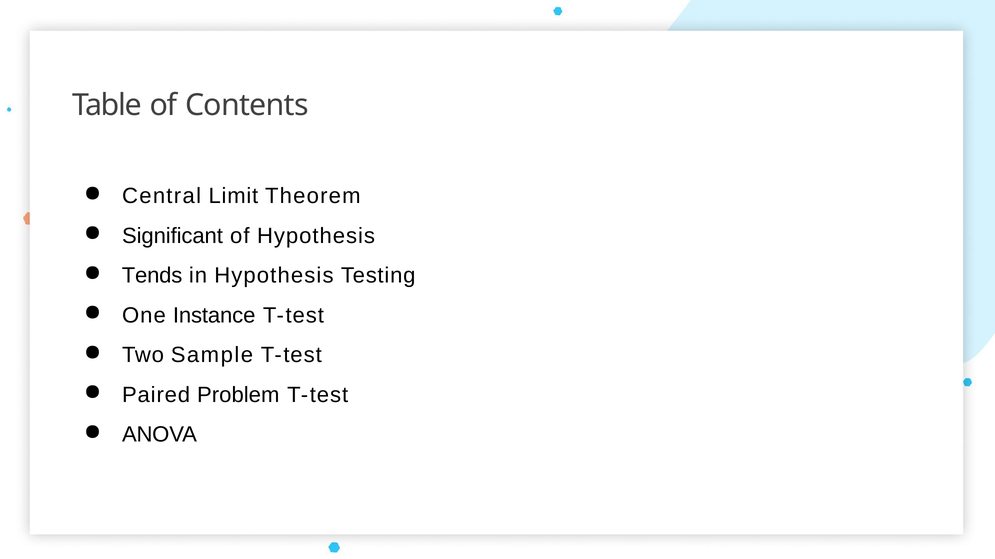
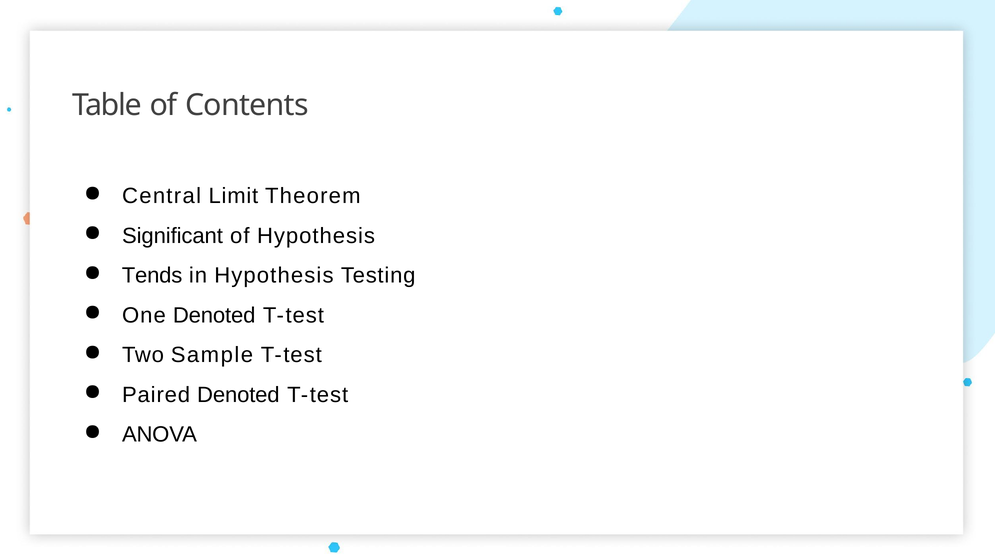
One Instance: Instance -> Denoted (214, 316)
Paired Problem: Problem -> Denoted (238, 395)
